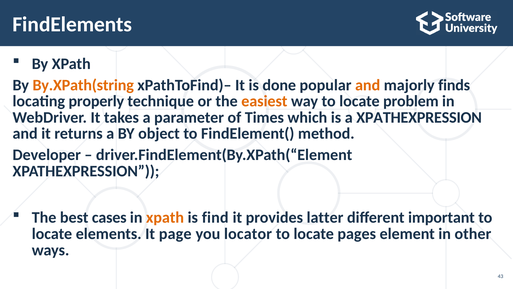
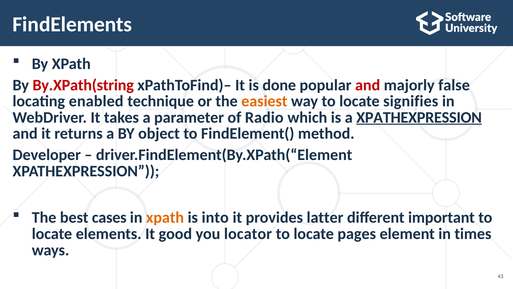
By.XPath(string colour: orange -> red (83, 85)
and colour: orange -> red (368, 85)
finds: finds -> false (454, 85)
properly: properly -> enabled (96, 101)
problem: problem -> signifies (411, 101)
Times: Times -> Radio (264, 117)
XPATHEXPRESSION underline: none -> present (419, 117)
find: find -> into (215, 217)
page: page -> good (175, 234)
other: other -> times (473, 234)
